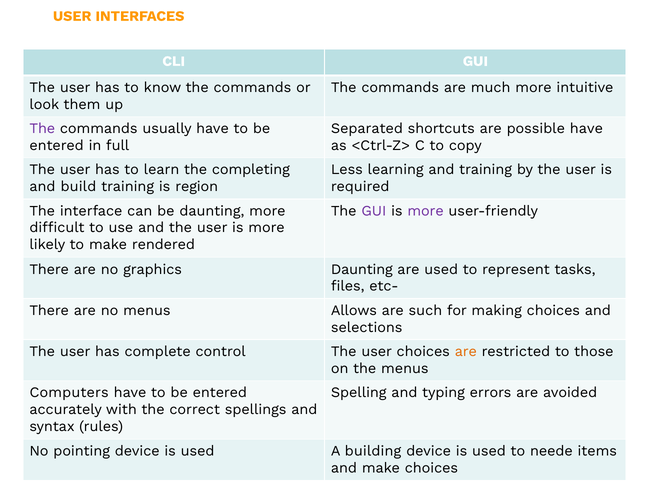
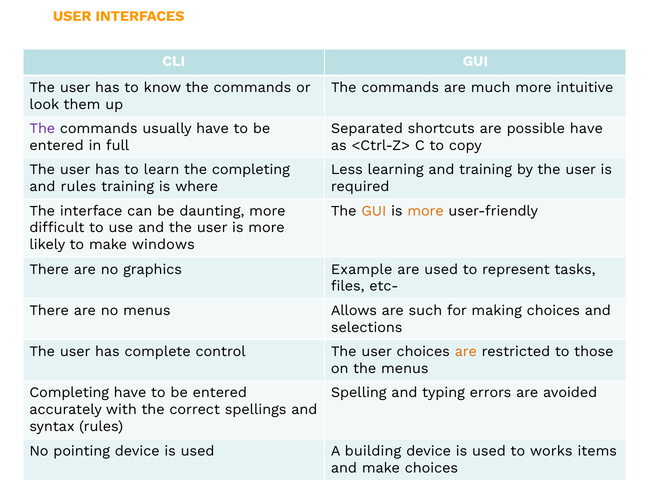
and build: build -> rules (78, 186)
region: region -> where (197, 186)
GUI colour: purple -> orange (374, 211)
more colour: purple -> orange (426, 211)
rendered: rendered -> windows (163, 244)
graphics Daunting: Daunting -> Example (362, 269)
Computers: Computers -> Completing (69, 392)
neede: neede -> works (551, 451)
